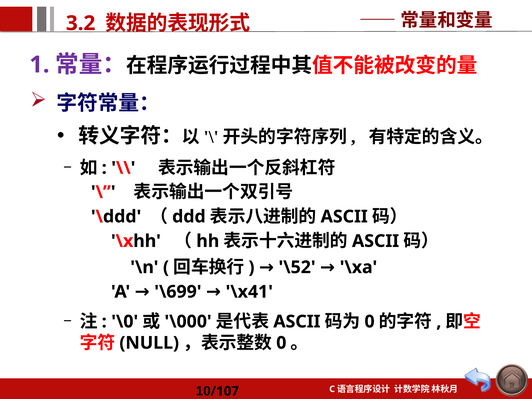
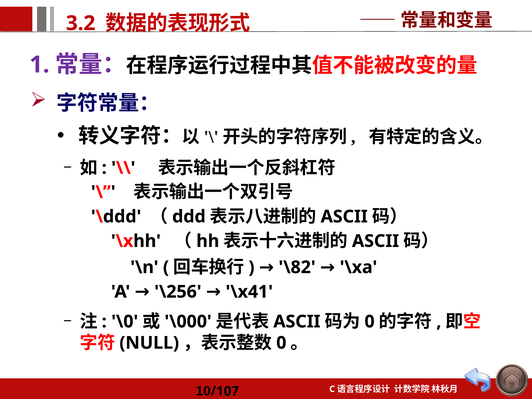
\52: \52 -> \82 (297, 267)
\699: \699 -> \256 (178, 292)
